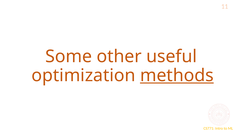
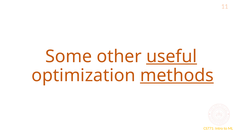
useful underline: none -> present (172, 56)
